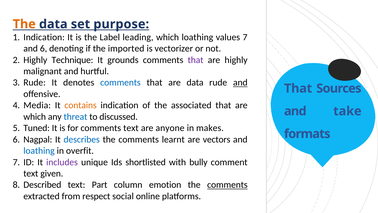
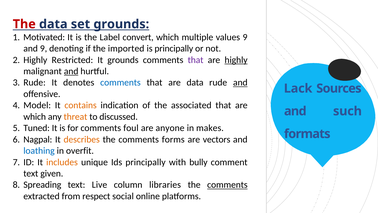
The colour: orange -> red (24, 24)
set purpose: purpose -> grounds (121, 24)
1 Indication: Indication -> Motivated (44, 37)
leading: leading -> convert (138, 37)
which loathing: loathing -> multiple (197, 37)
values 7: 7 -> 9 (245, 37)
and 6: 6 -> 9 (44, 48)
is vectorizer: vectorizer -> principally (174, 48)
Technique: Technique -> Restricted (72, 60)
highly underline: none -> present (236, 60)
and underline: none -> present (71, 71)
That: That -> Lack (298, 88)
Media: Media -> Model (37, 105)
take: take -> such (347, 111)
threat colour: blue -> orange (75, 116)
comments text: text -> foul (131, 128)
describes colour: blue -> orange (82, 139)
learnt: learnt -> forms (173, 139)
includes colour: purple -> orange (62, 162)
Ids shortlisted: shortlisted -> principally (146, 162)
Described: Described -> Spreading (42, 185)
Part: Part -> Live (100, 185)
emotion: emotion -> libraries (165, 185)
